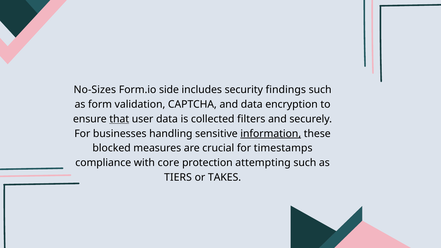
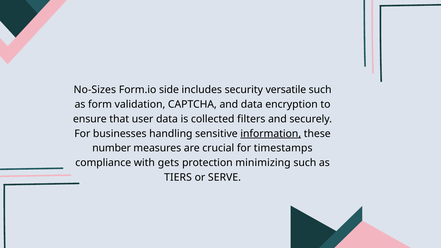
findings: findings -> versatile (286, 90)
that underline: present -> none (119, 119)
blocked: blocked -> number (112, 148)
core: core -> gets (168, 163)
attempting: attempting -> minimizing (263, 163)
TAKES: TAKES -> SERVE (225, 177)
